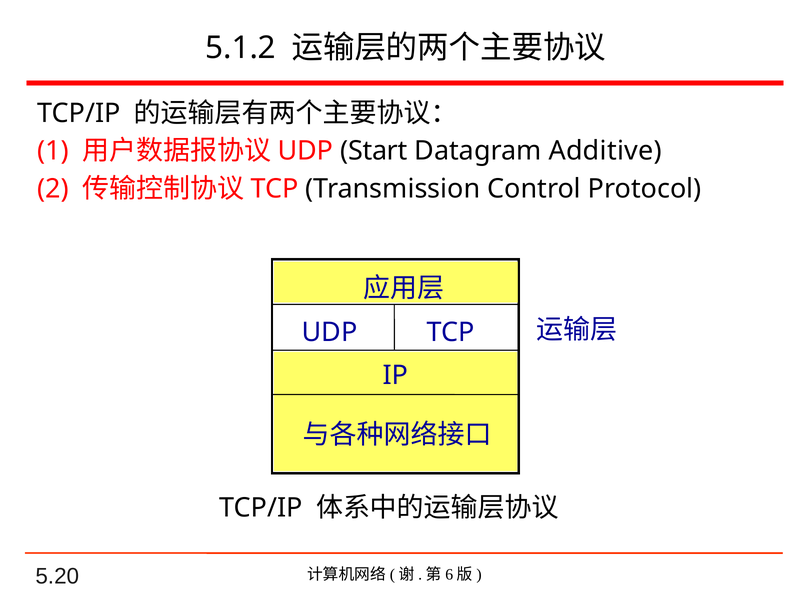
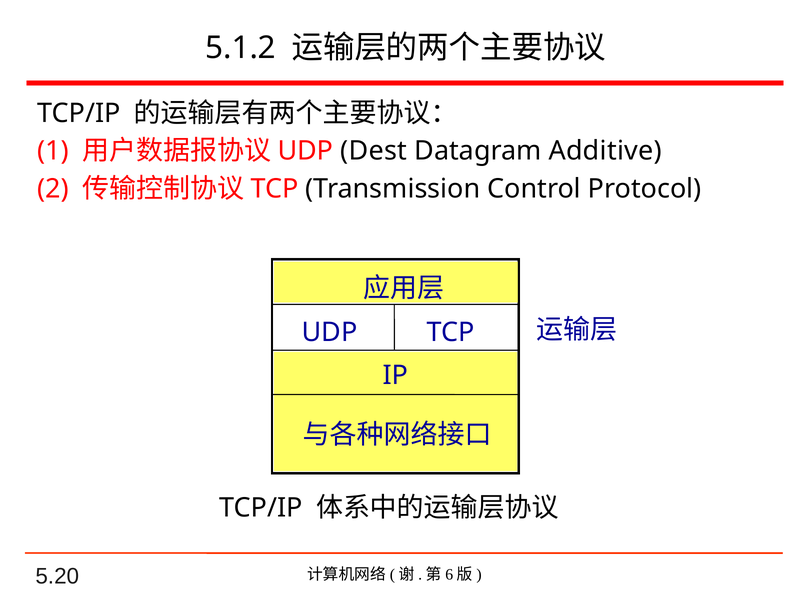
Start: Start -> Dest (374, 151)
